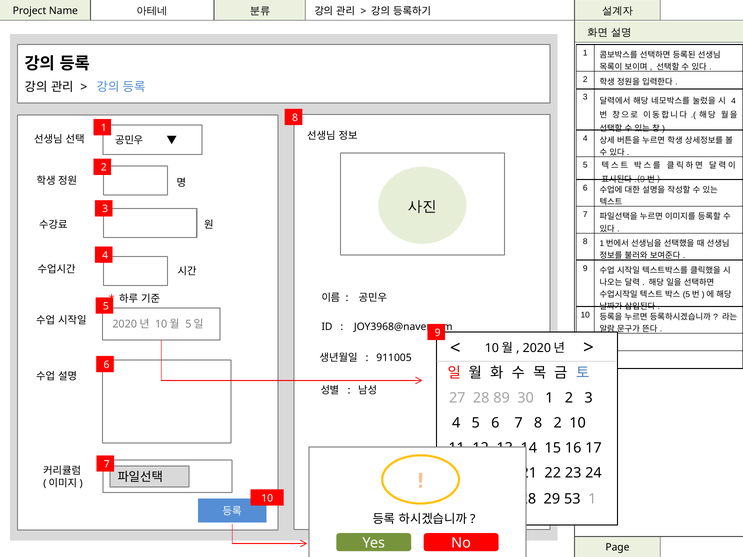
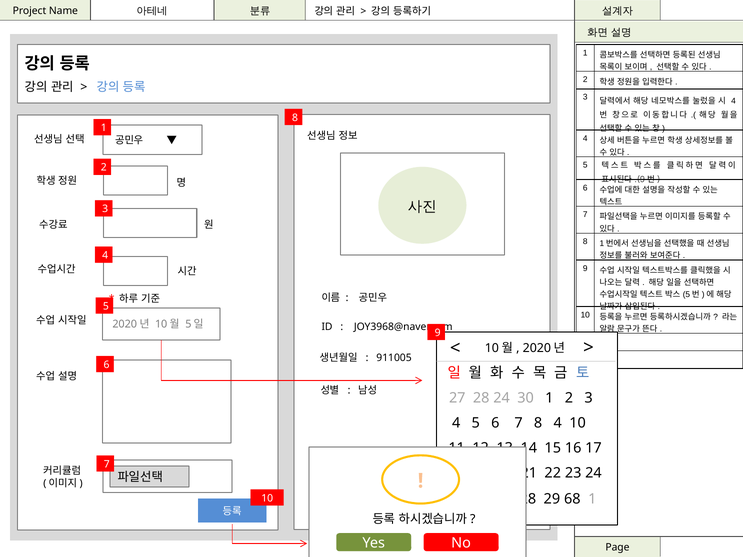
28 89: 89 -> 24 (502, 398)
8 2: 2 -> 4 (558, 423)
53: 53 -> 68 (572, 499)
